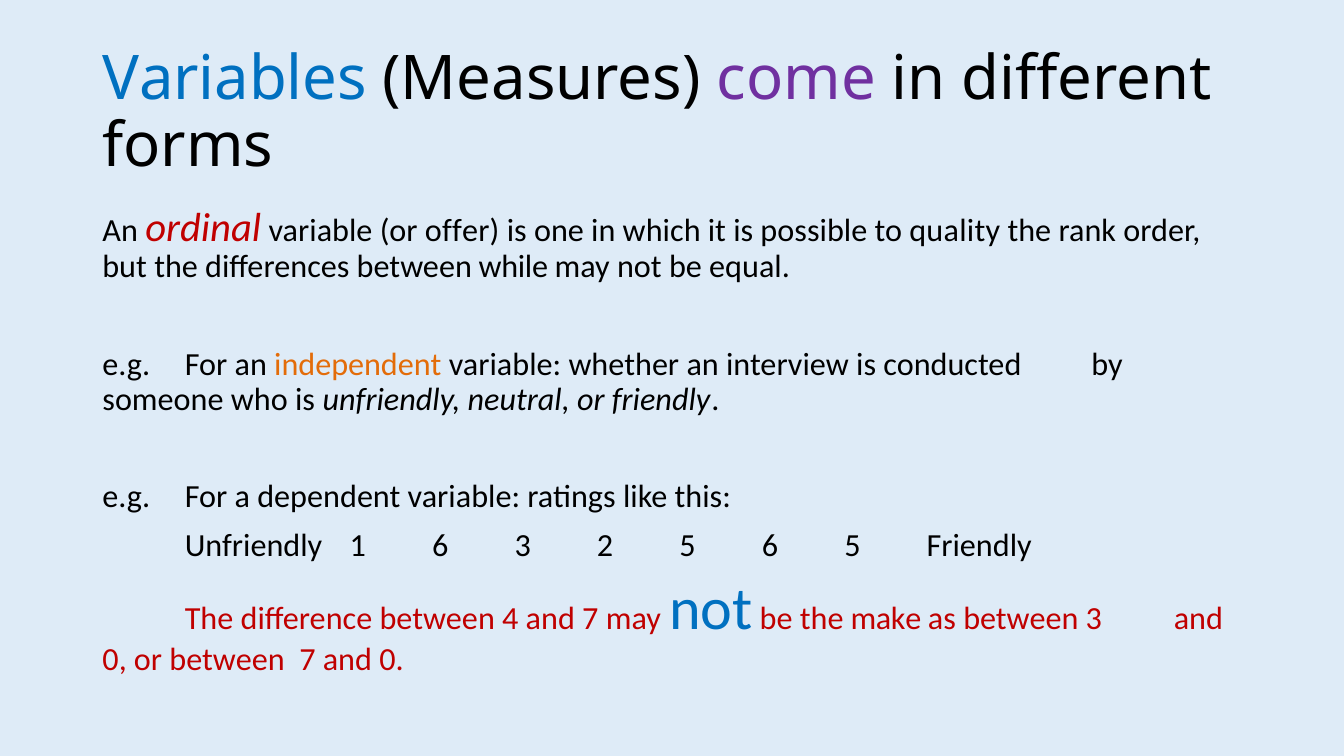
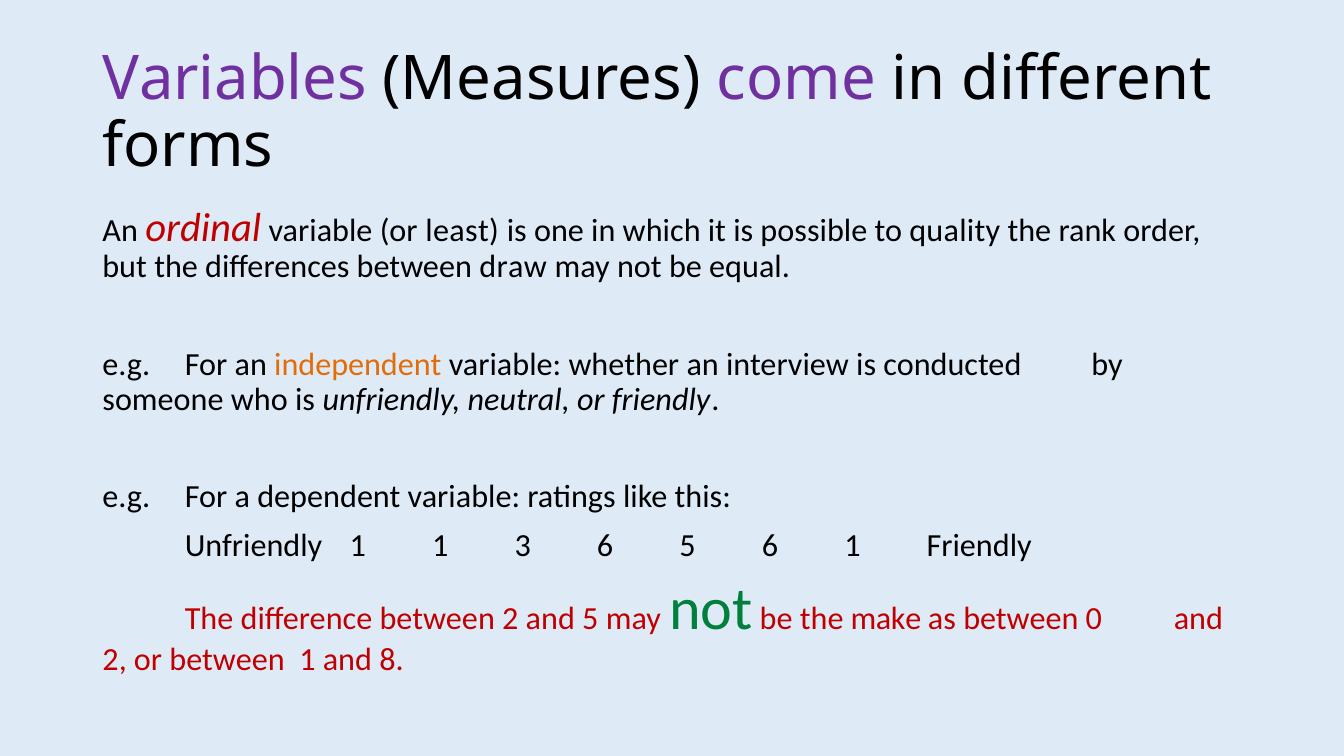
Variables colour: blue -> purple (235, 80)
offer: offer -> least (462, 231)
while: while -> draw (513, 267)
1 6: 6 -> 1 (440, 546)
3 2: 2 -> 6 (605, 546)
6 5: 5 -> 1 (852, 546)
between 4: 4 -> 2 (510, 619)
and 7: 7 -> 5 (590, 619)
not colour: blue -> green (711, 610)
between 3: 3 -> 0 (1094, 619)
0: 0 -> 2 (115, 660)
between 7: 7 -> 1 (307, 660)
0: 0 -> 8 (392, 660)
